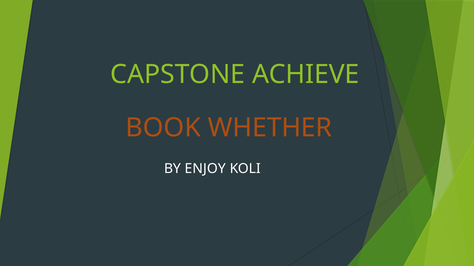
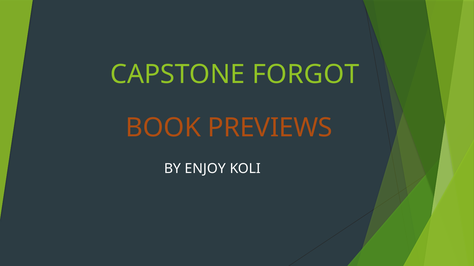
ACHIEVE: ACHIEVE -> FORGOT (306, 74)
WHETHER: WHETHER -> PREVIEWS (270, 128)
